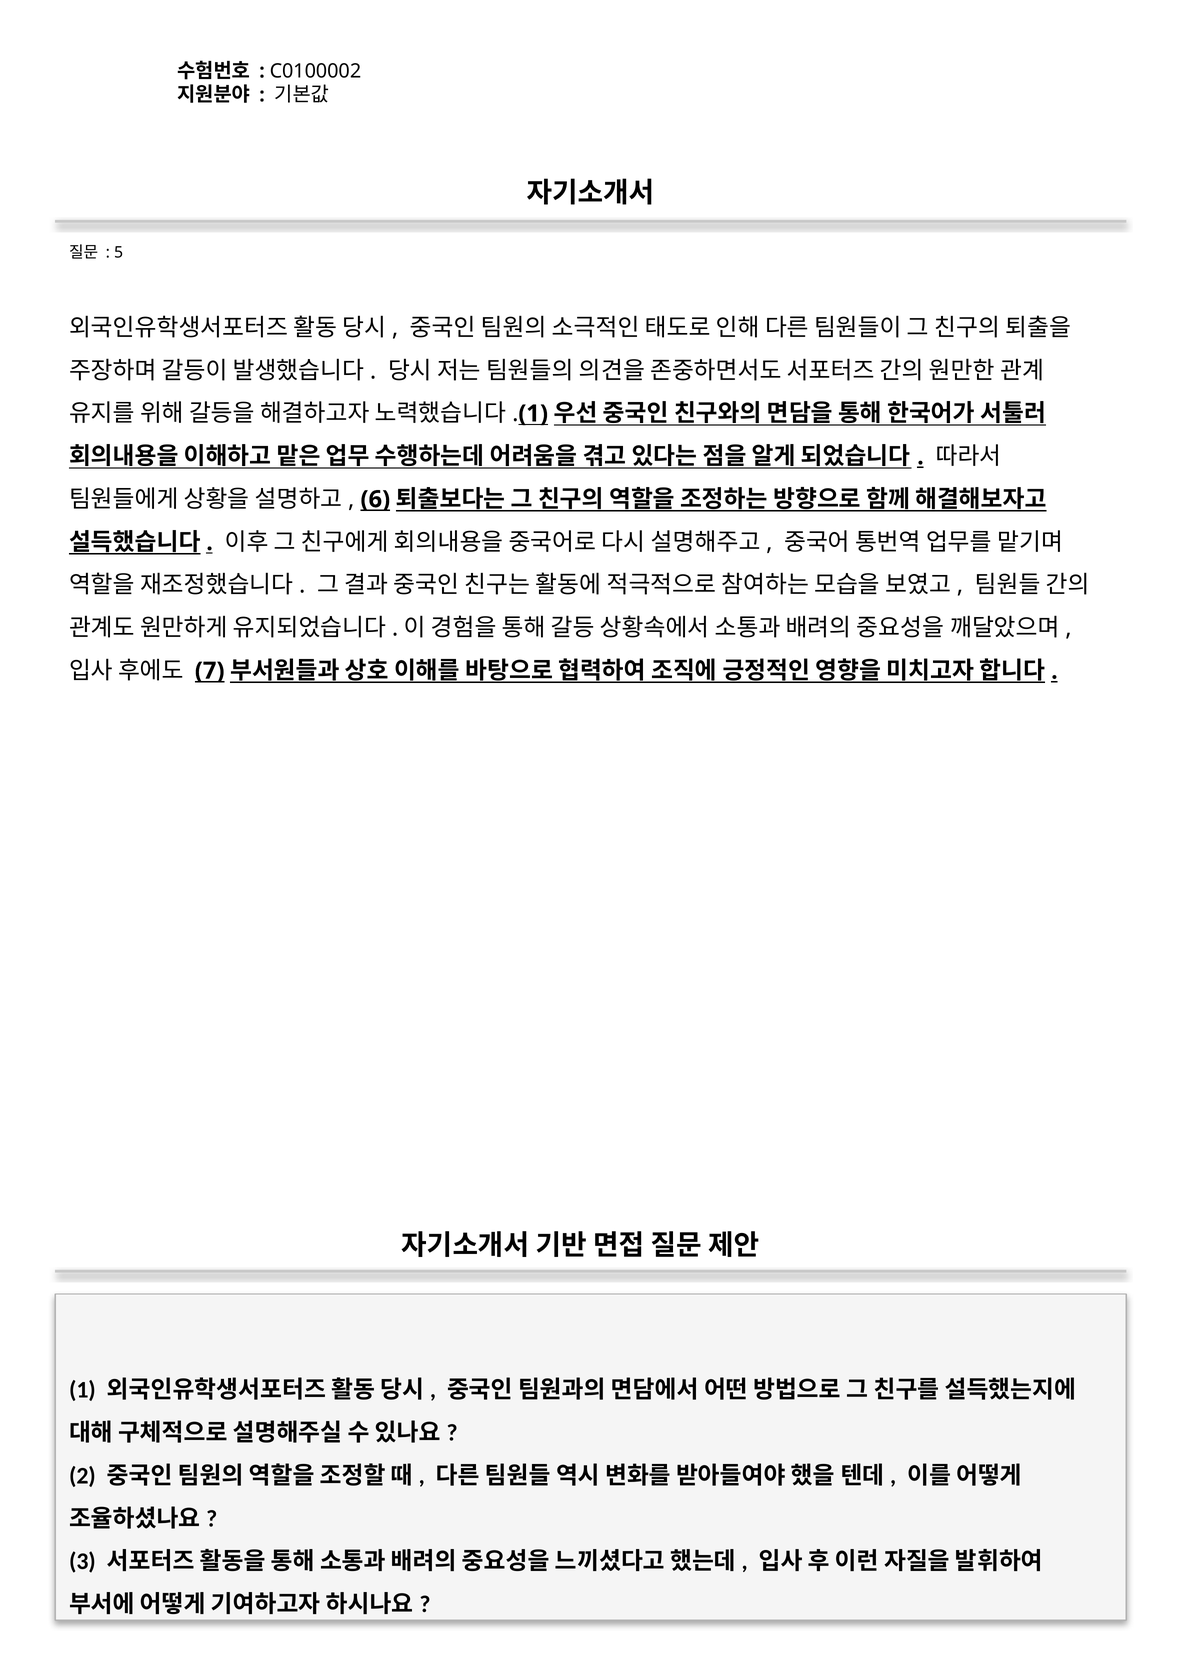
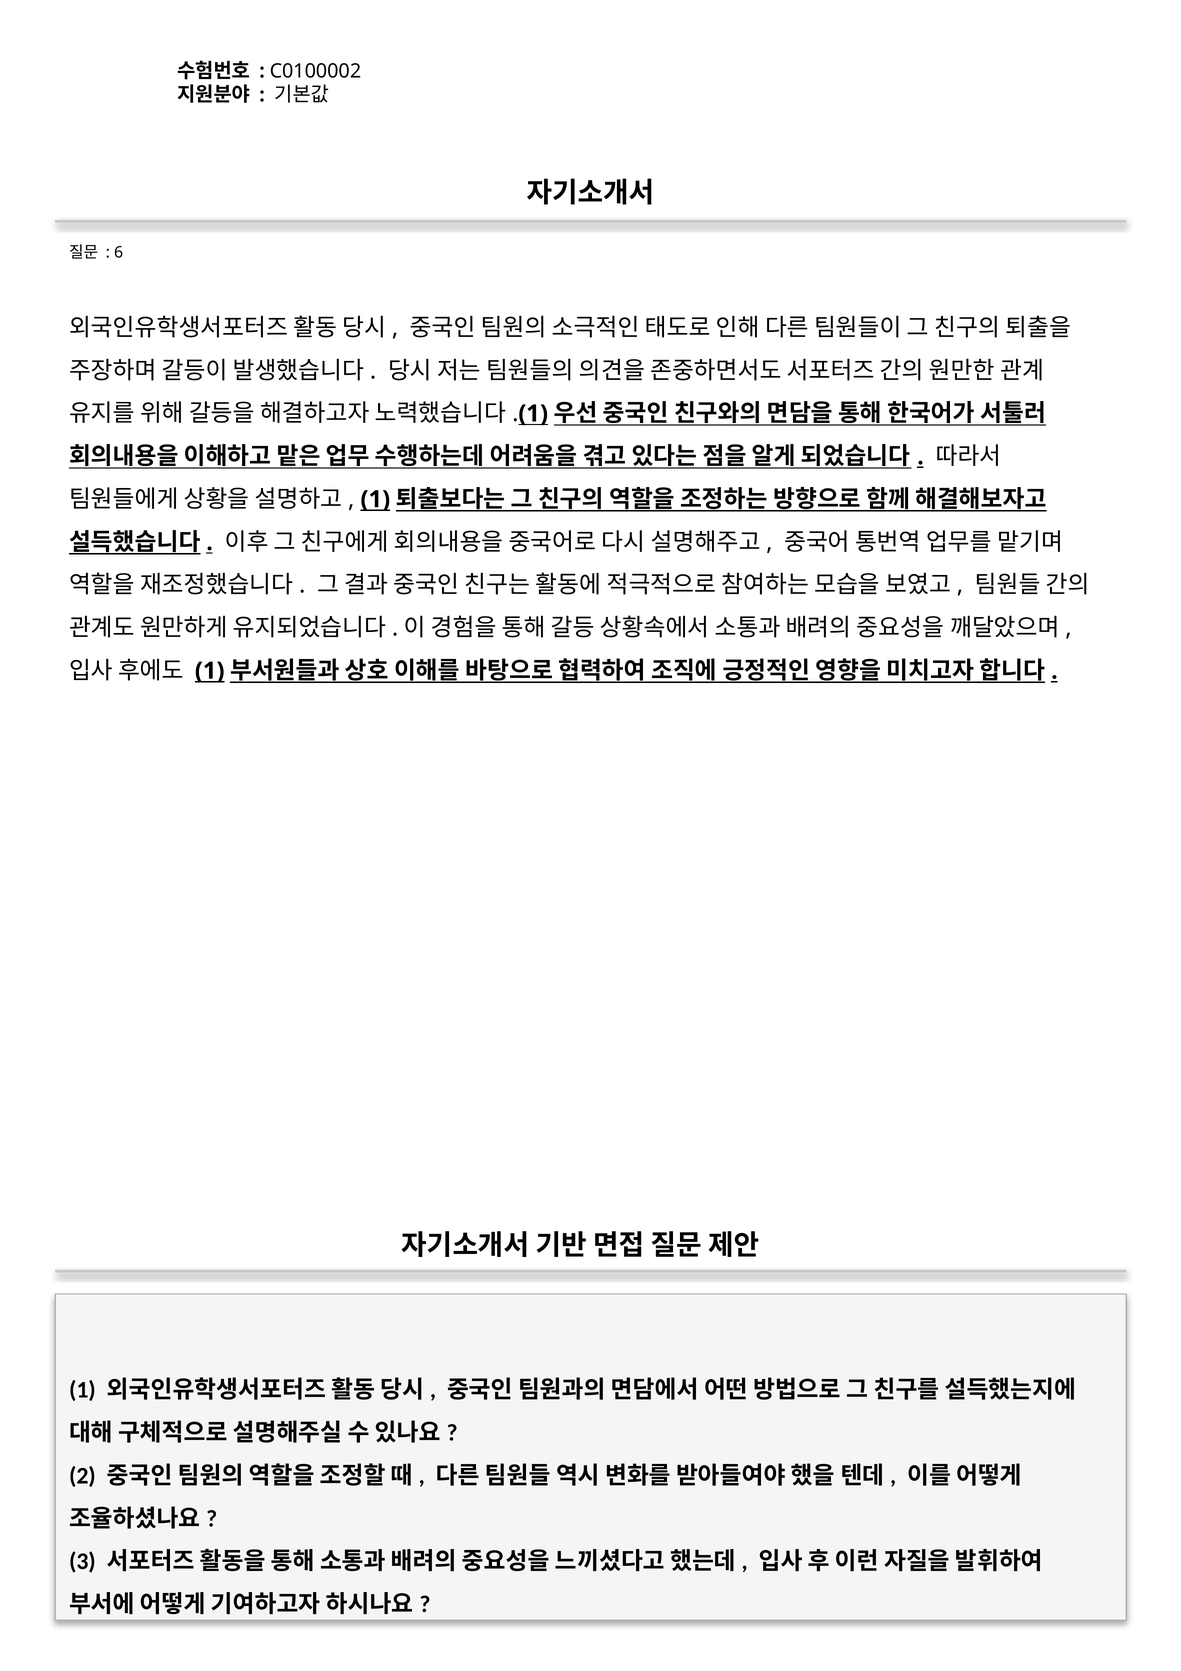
5: 5 -> 6 (119, 252)
6: 6 -> 1 (375, 499)
7: 7 -> 1 (210, 671)
